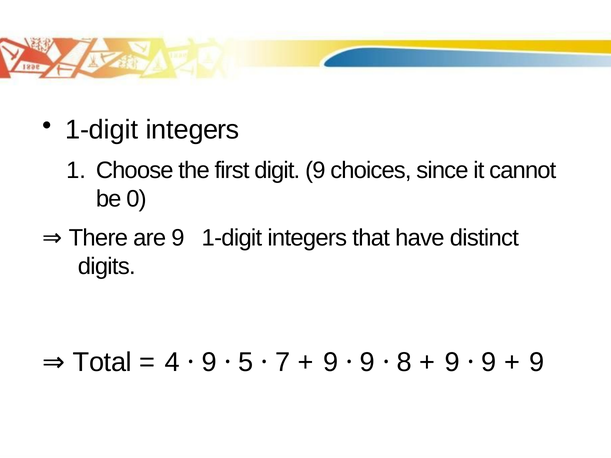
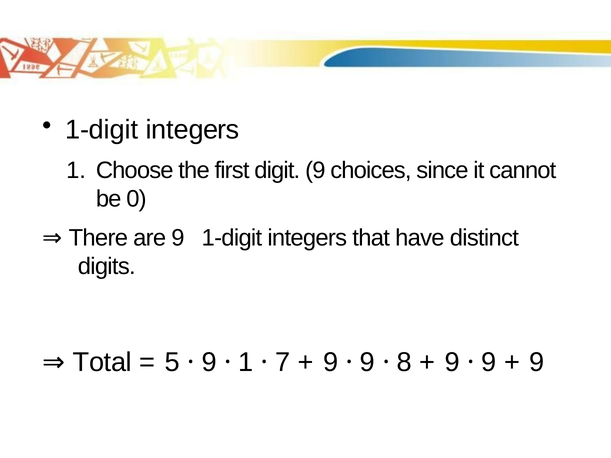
4: 4 -> 5 (172, 362)
5: 5 -> 1 (246, 362)
